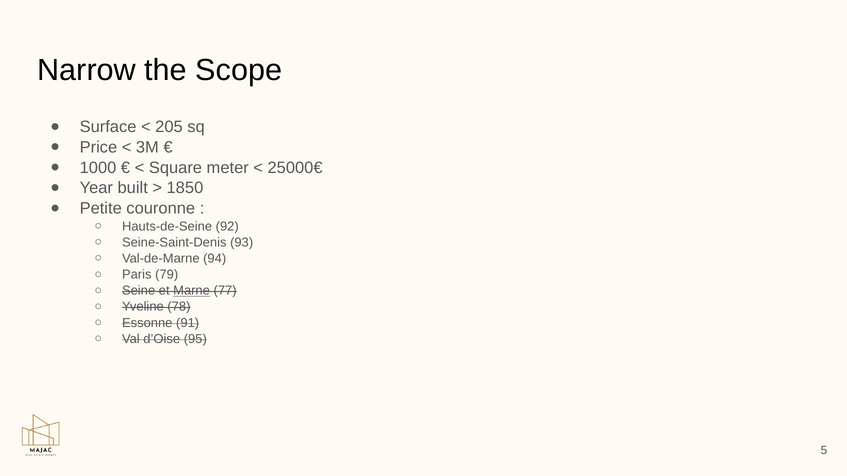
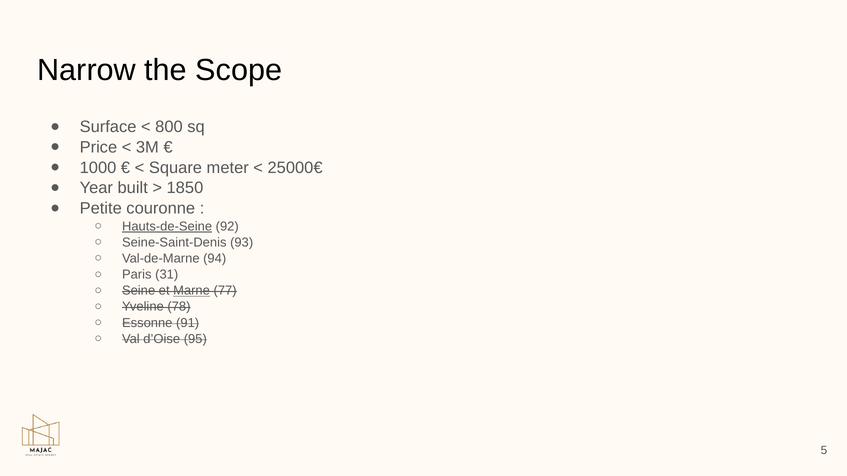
205: 205 -> 800 (169, 127)
Hauts-de-Seine underline: none -> present (167, 227)
79: 79 -> 31 (167, 275)
